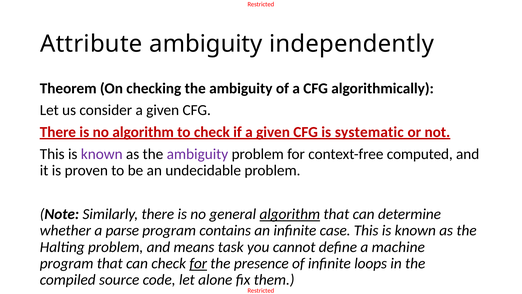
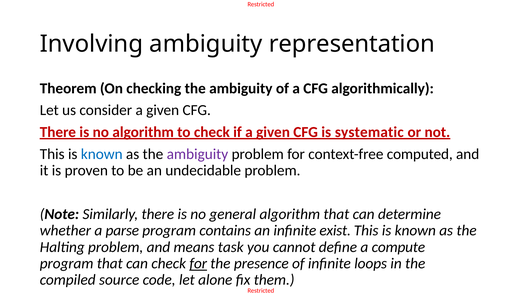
Attribute: Attribute -> Involving (91, 44)
independently: independently -> representation (352, 44)
known colour: purple -> blue (102, 154)
algorithm underline: present -> none (290, 214)
case: case -> exist (335, 230)
machine: machine -> compute (398, 247)
